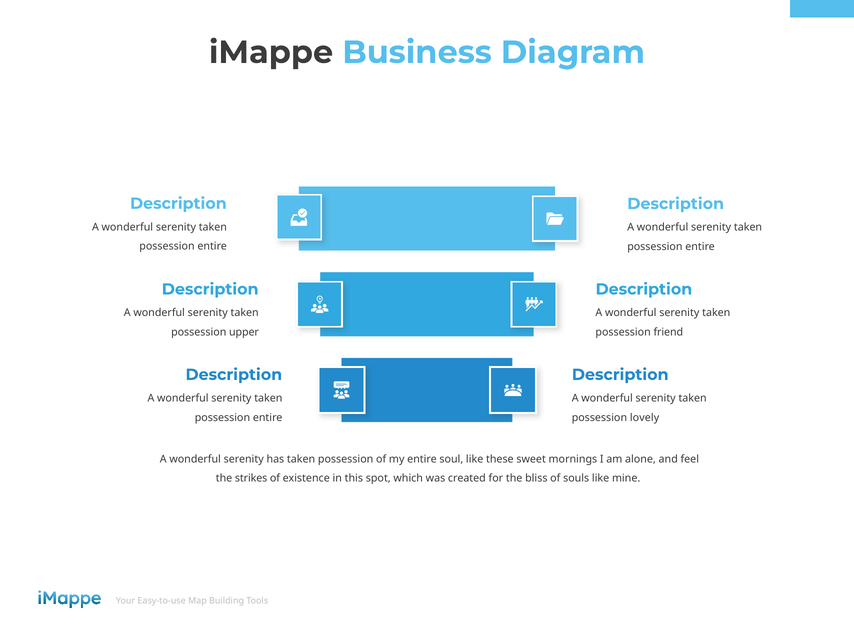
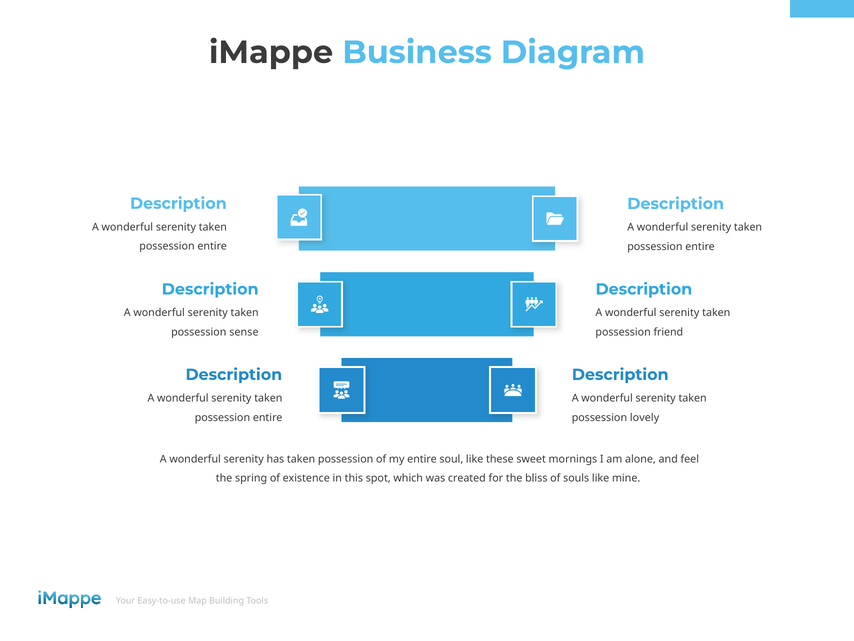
upper: upper -> sense (244, 332)
strikes: strikes -> spring (251, 478)
